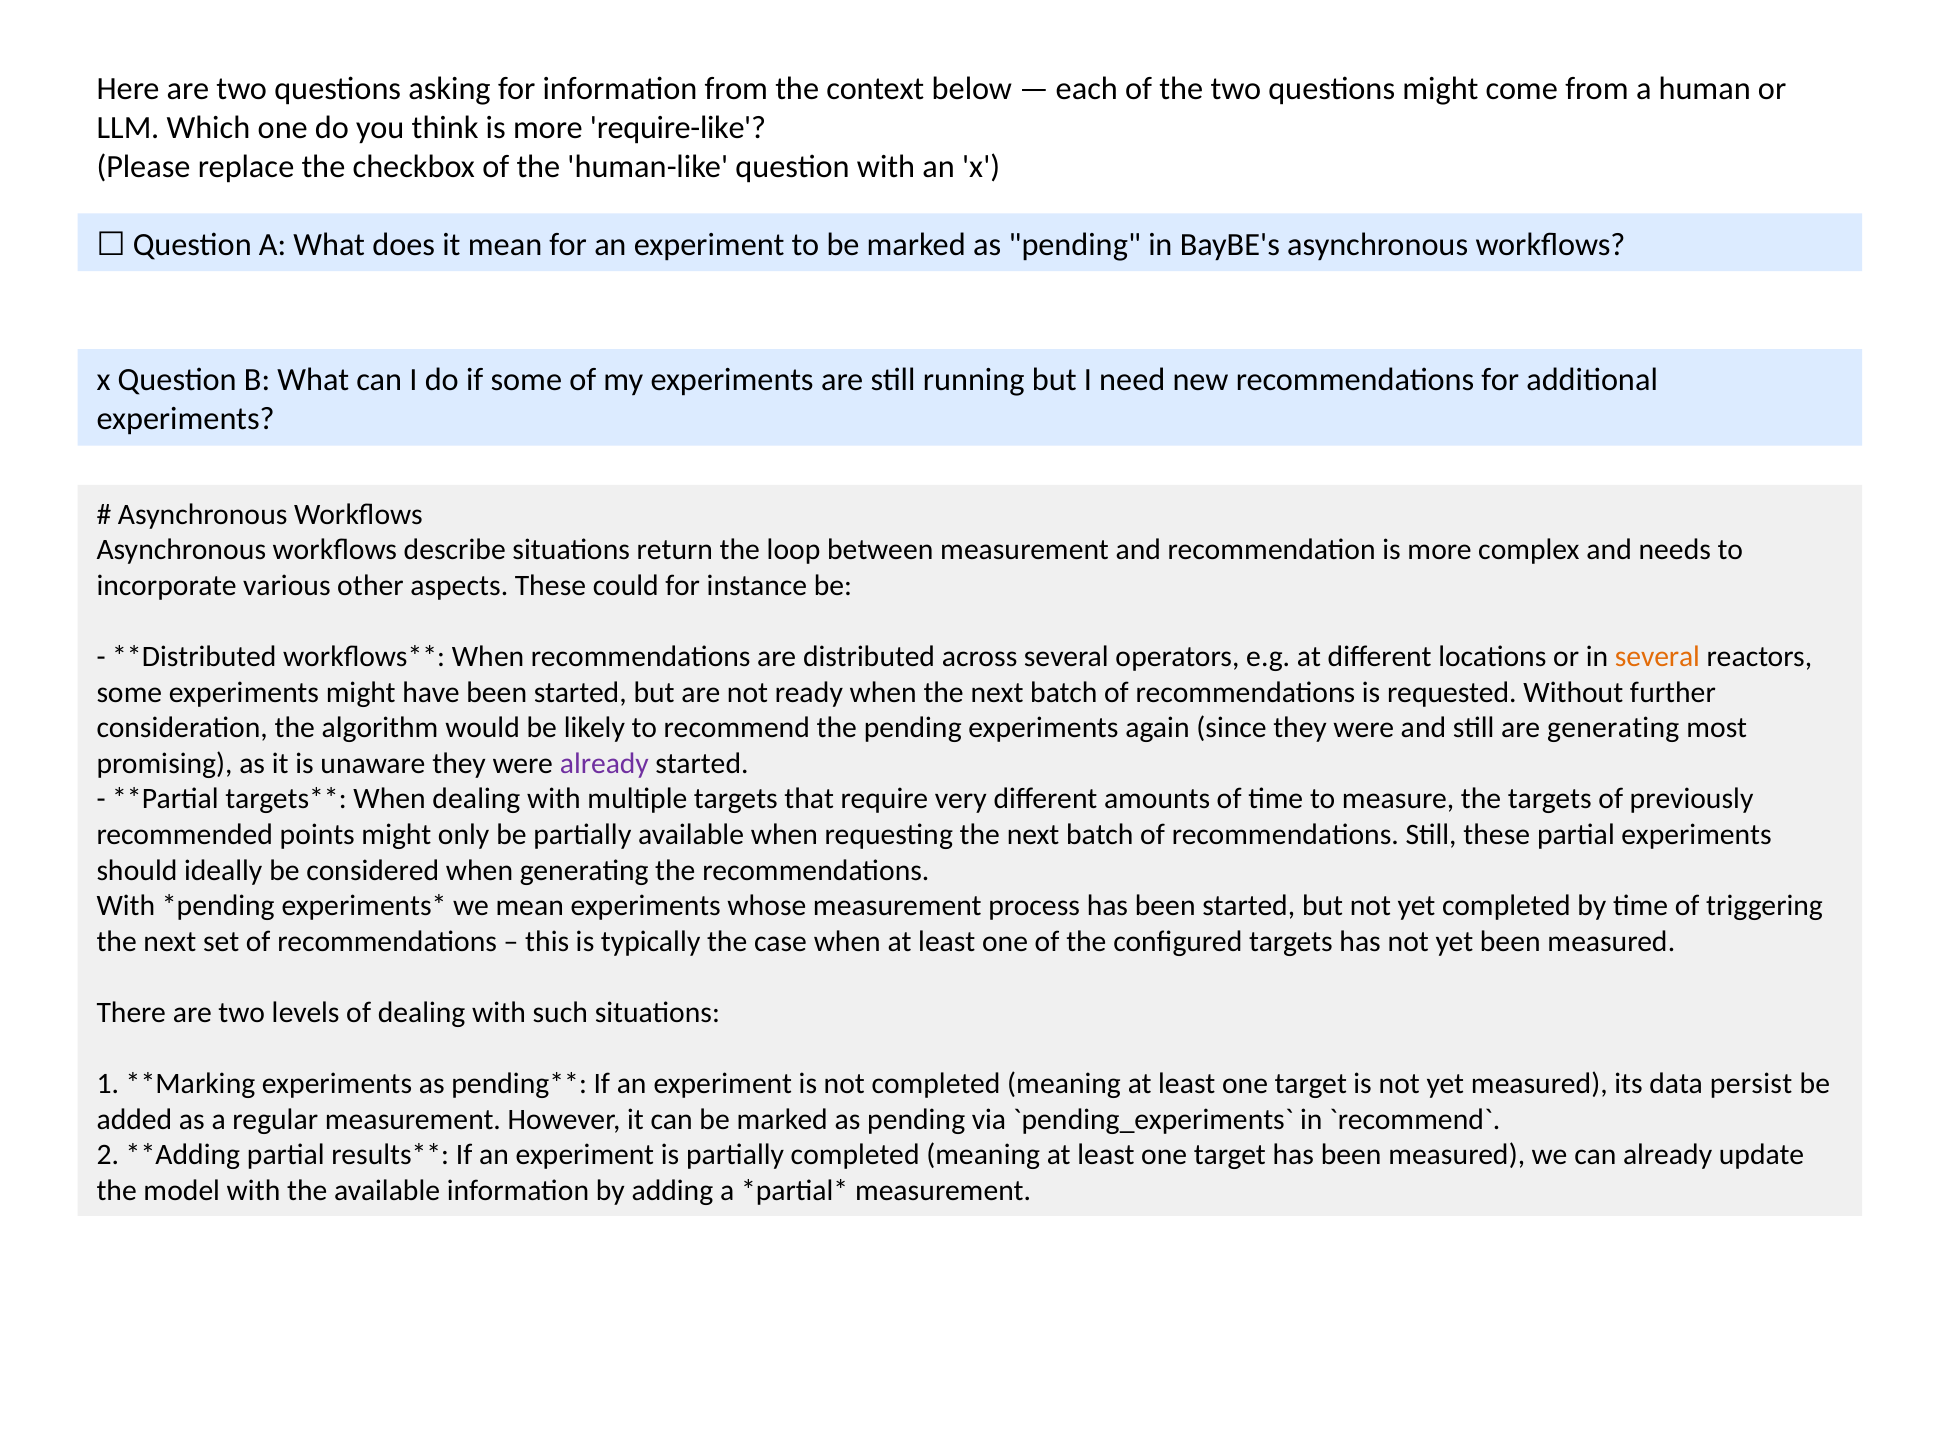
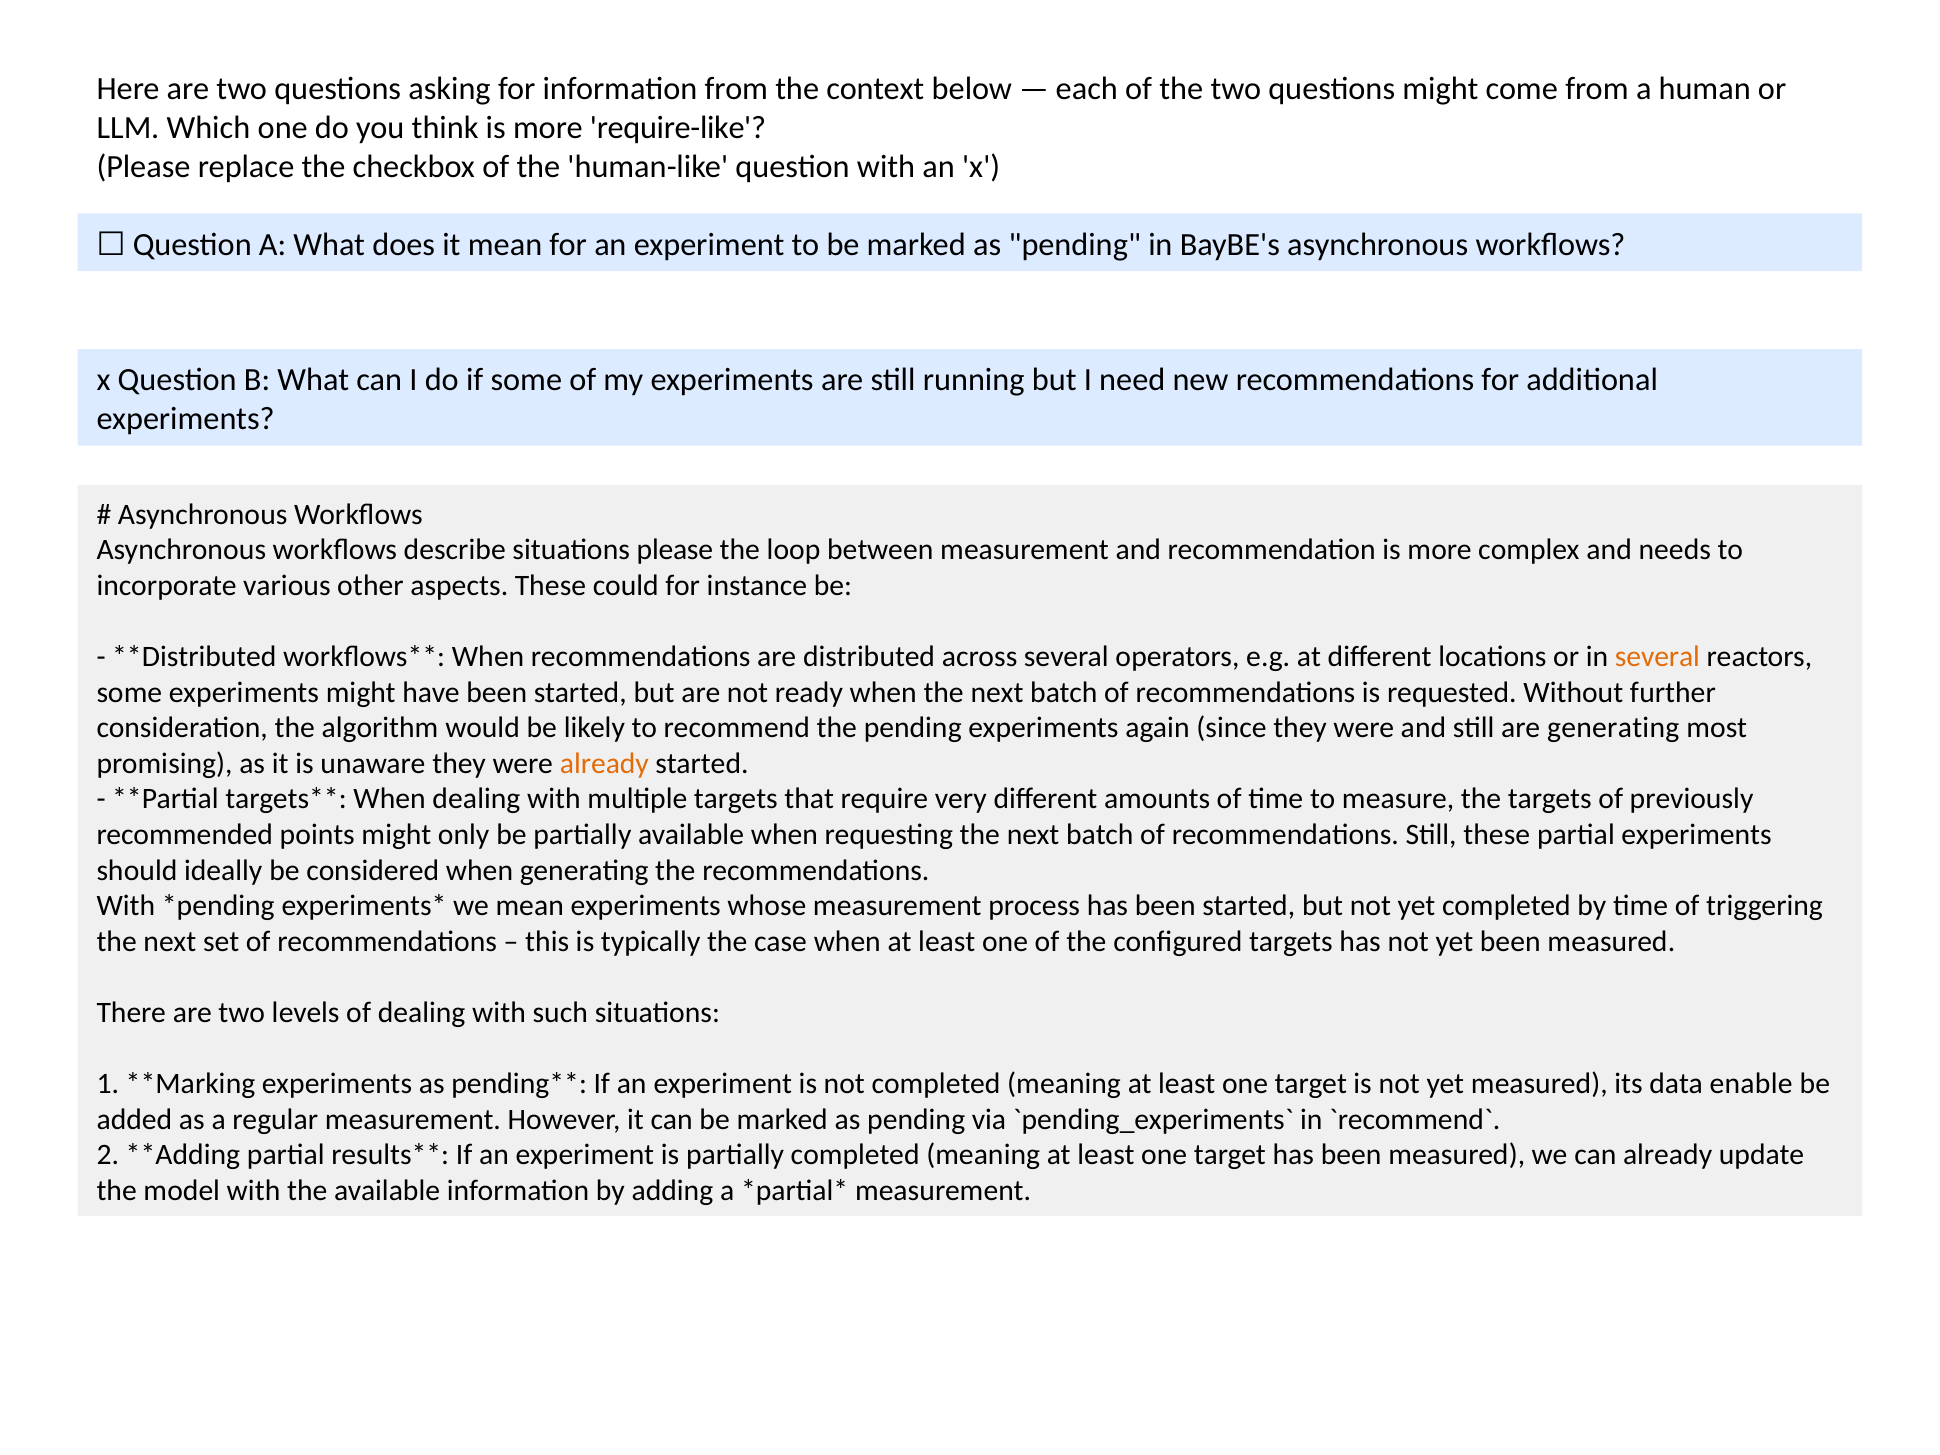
situations return: return -> please (675, 550)
already colour: purple -> orange (604, 763)
persist: persist -> enable (1751, 1084)
